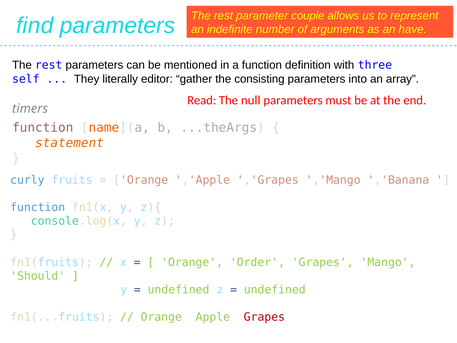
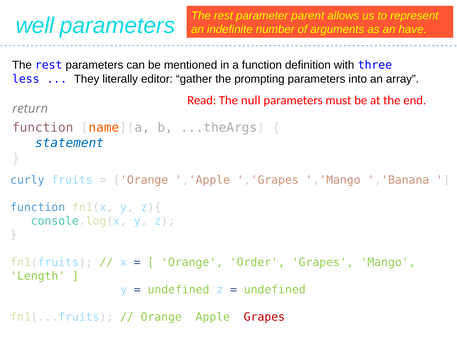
couple: couple -> parent (308, 16)
find: find -> well (35, 26)
self: self -> less (26, 79)
consisting: consisting -> prompting (259, 79)
timers: timers -> return (30, 109)
statement colour: orange -> blue (69, 143)
Should: Should -> Length (38, 276)
